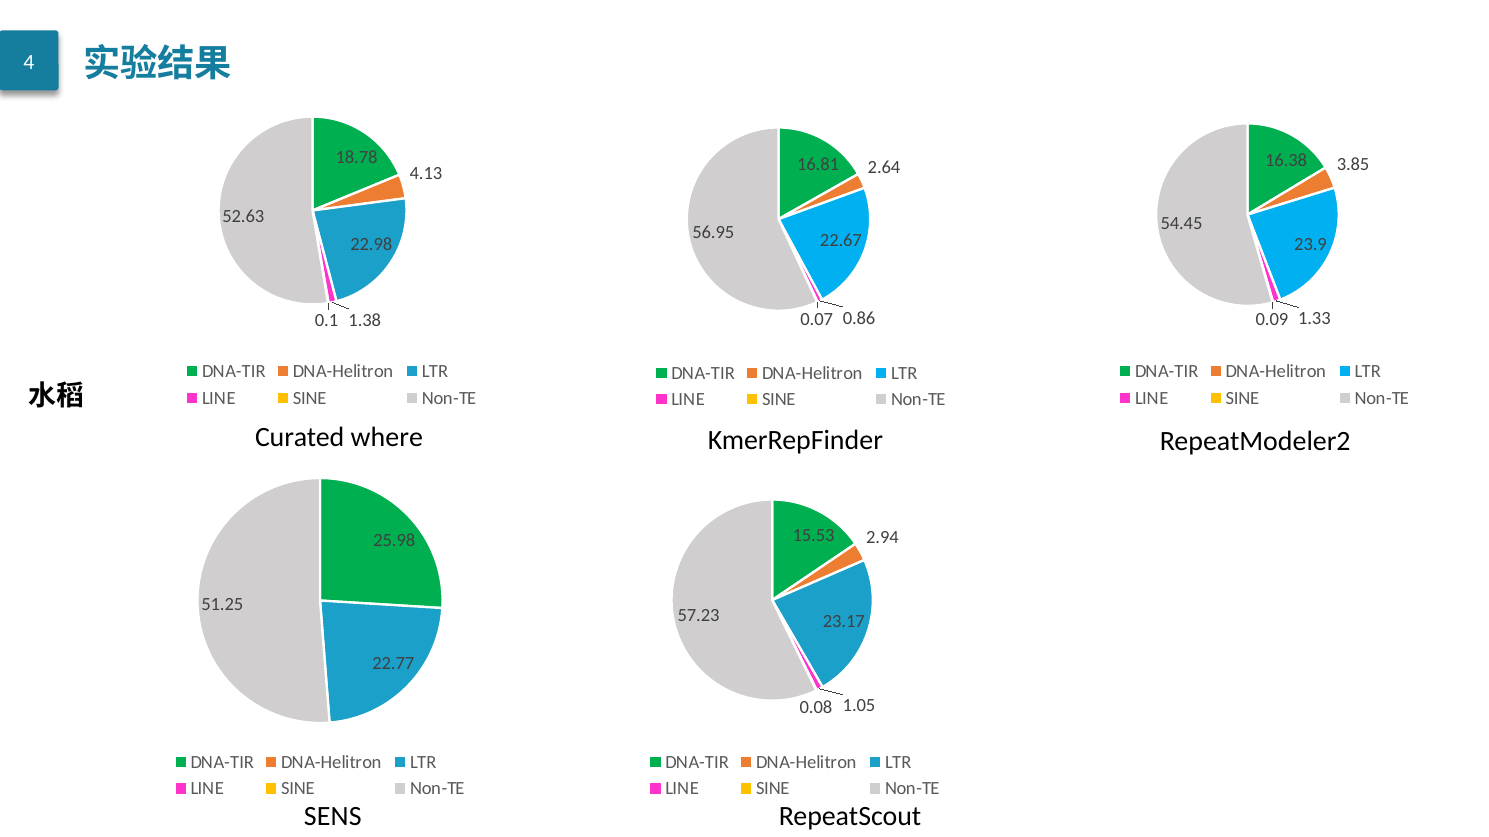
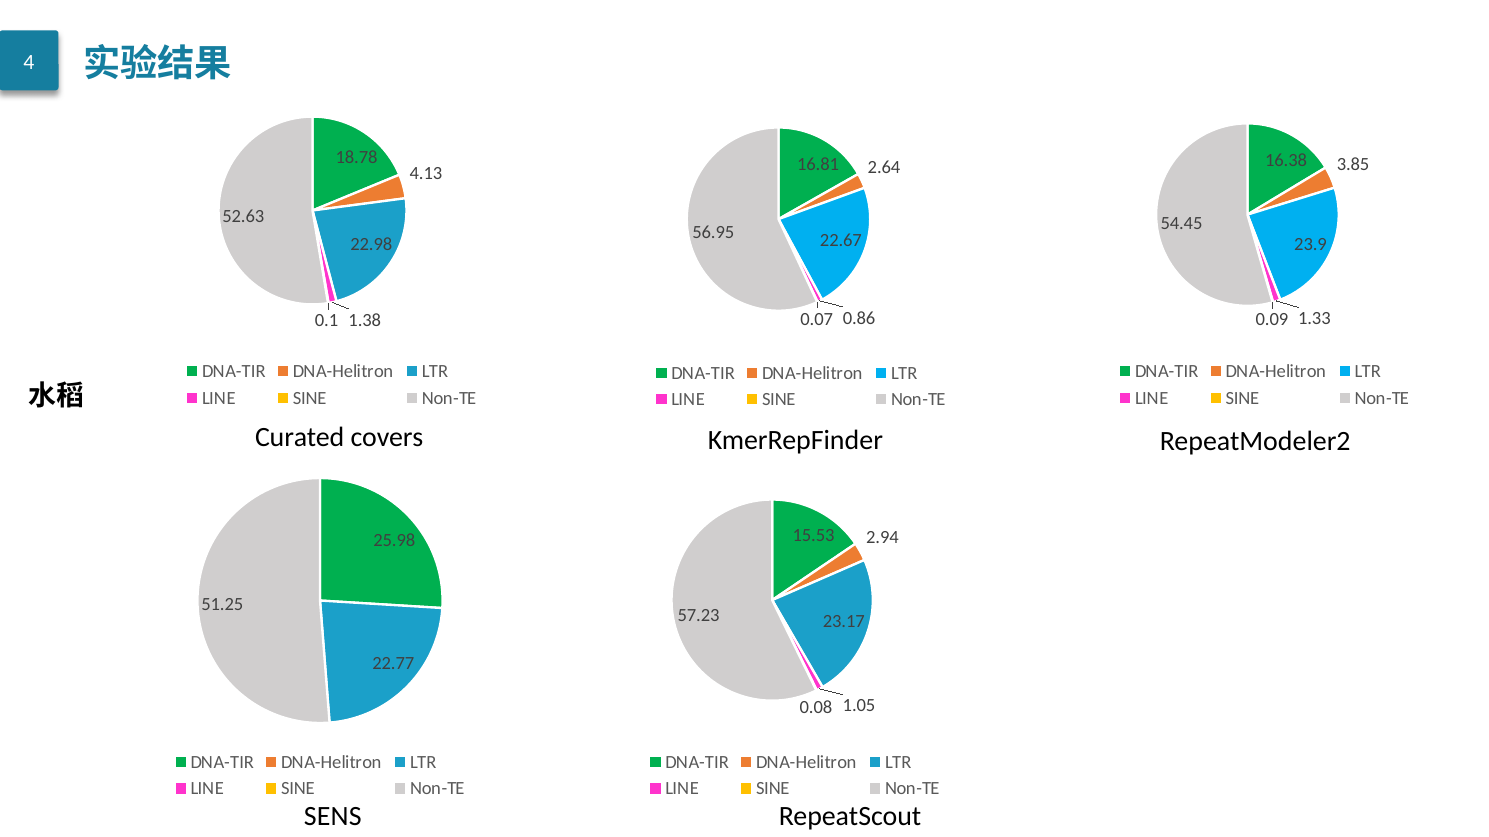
where: where -> covers (387, 438)
